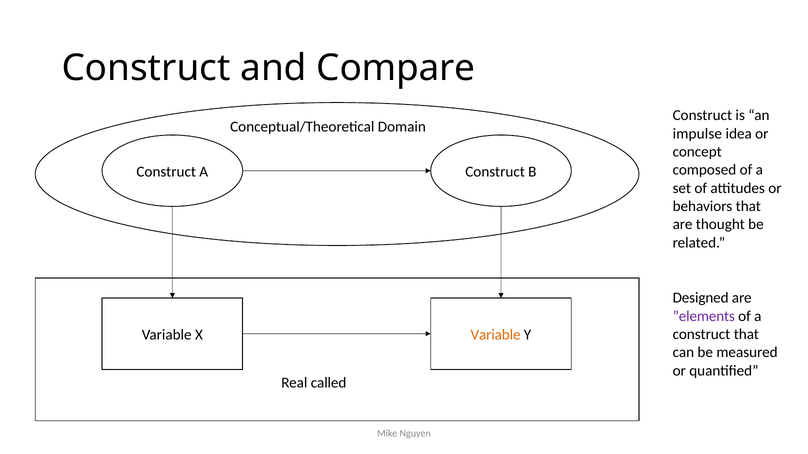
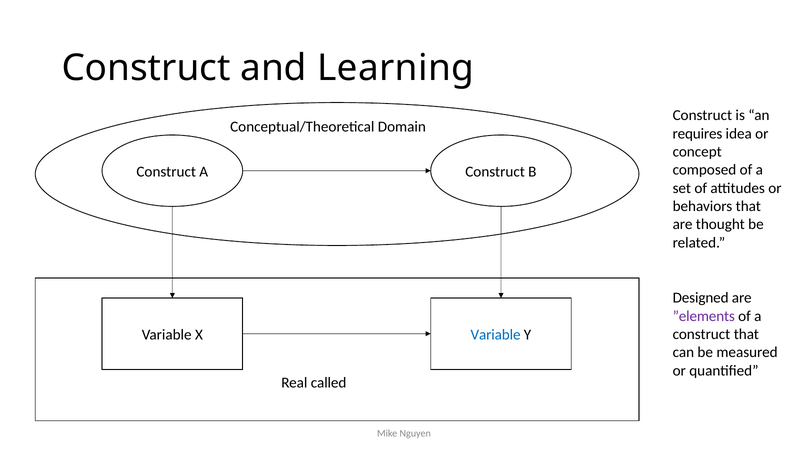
Compare: Compare -> Learning (396, 68)
impulse: impulse -> requires (697, 134)
Variable colour: orange -> blue (496, 335)
